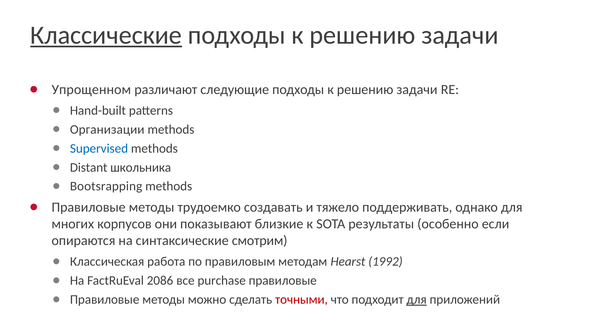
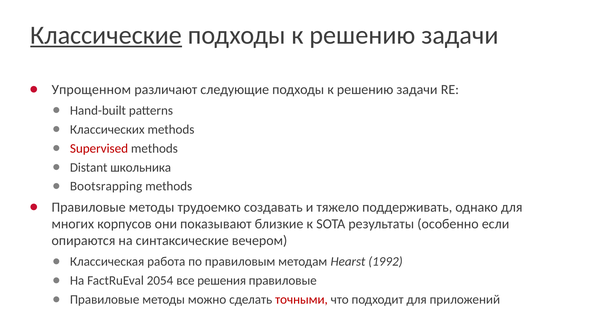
Организации: Организации -> Классических (107, 130)
Supervised colour: blue -> red (99, 149)
смотрим: смотрим -> вечером (260, 241)
2086: 2086 -> 2054 (160, 281)
purchase: purchase -> решения (222, 281)
для underline: present -> none (417, 300)
